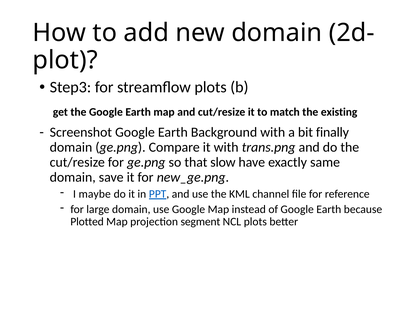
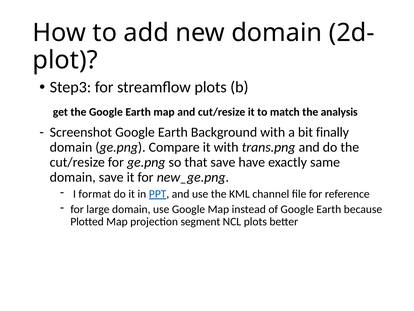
existing: existing -> analysis (339, 112)
that slow: slow -> save (223, 162)
maybe: maybe -> format (95, 194)
